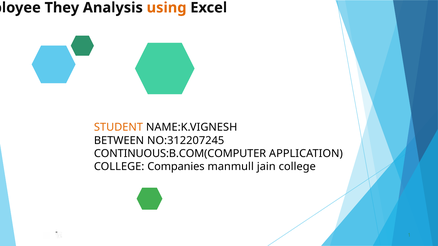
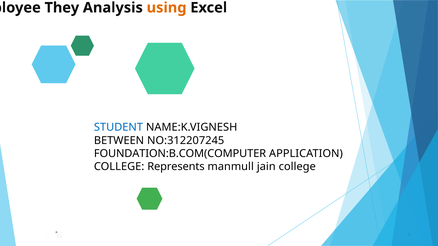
STUDENT colour: orange -> blue (118, 127)
CONTINUOUS:B.COM(COMPUTER: CONTINUOUS:B.COM(COMPUTER -> FOUNDATION:B.COM(COMPUTER (180, 154)
Companies: Companies -> Represents (176, 167)
